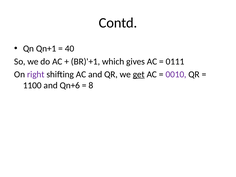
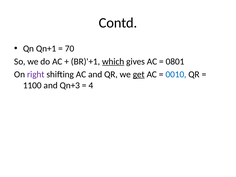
40: 40 -> 70 (70, 49)
which underline: none -> present (113, 61)
0111: 0111 -> 0801 (175, 61)
0010 colour: purple -> blue (176, 74)
Qn+6: Qn+6 -> Qn+3 (70, 85)
8: 8 -> 4 (91, 85)
